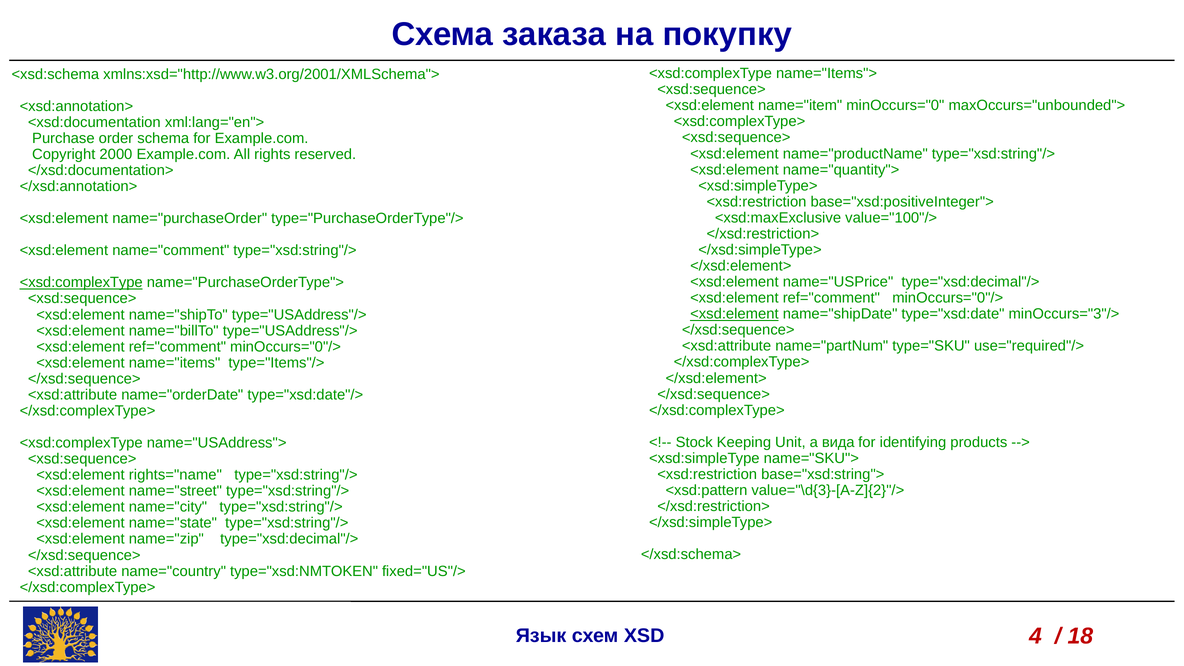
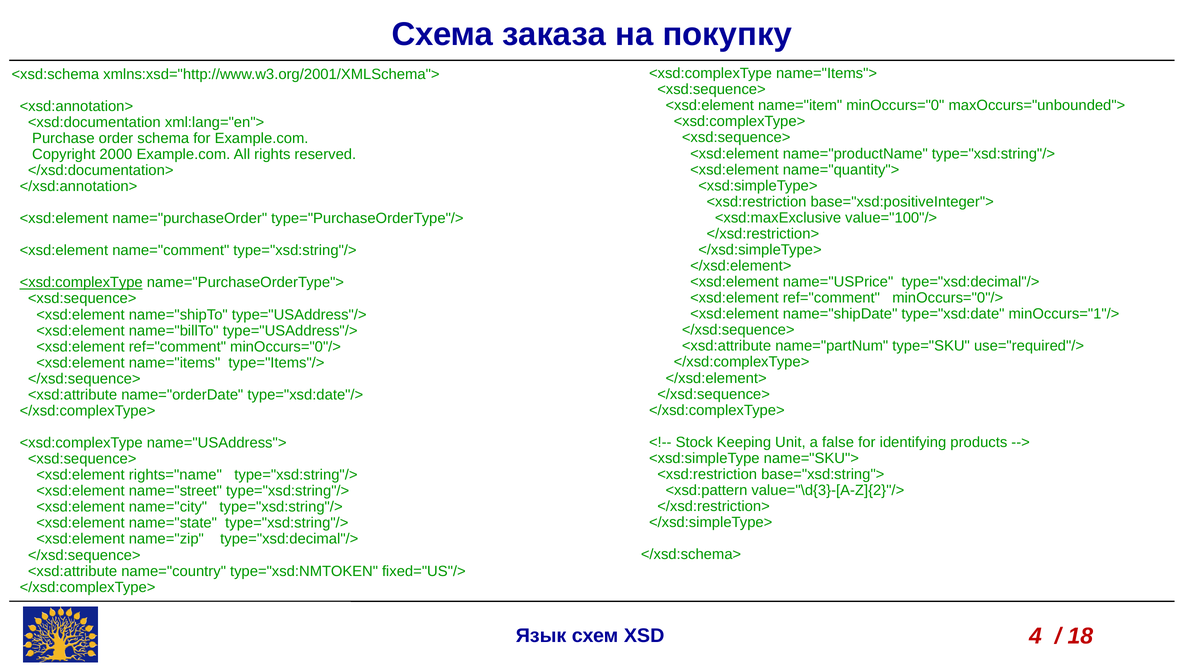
<xsd:element underline: present -> none (734, 314)
minOccurs="3"/>: minOccurs="3"/> -> minOccurs="1"/> (1064, 314)
вида: вида -> false (838, 442)
